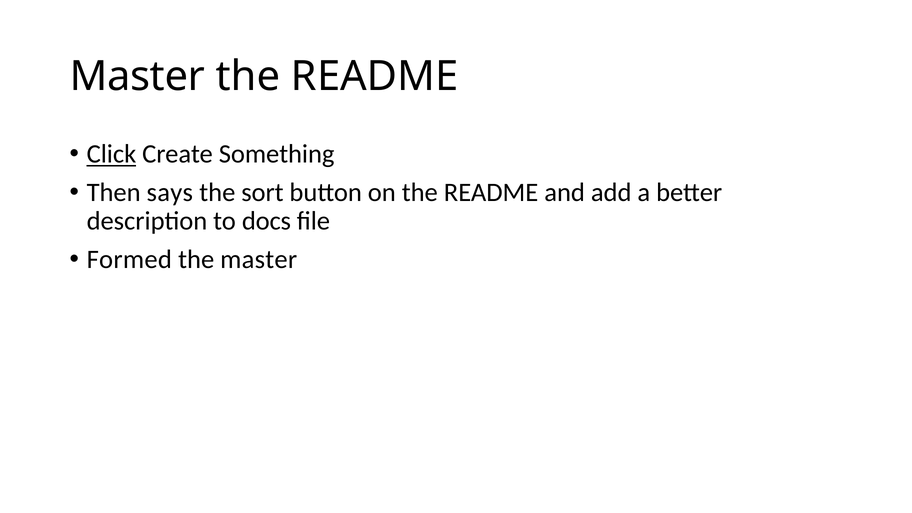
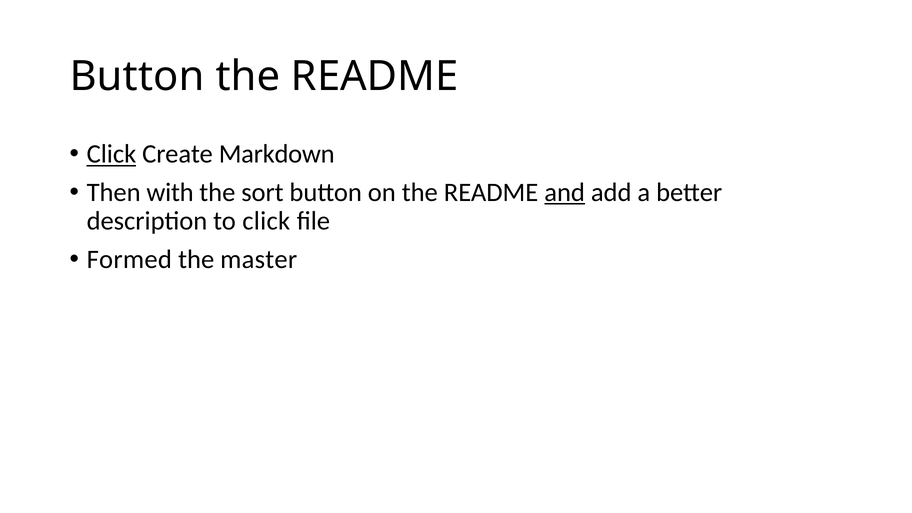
Master: Master -> Button (137, 77)
Something: Something -> Markdown (277, 154)
says: says -> with (170, 192)
and underline: none -> present (565, 192)
to docs: docs -> click (266, 221)
